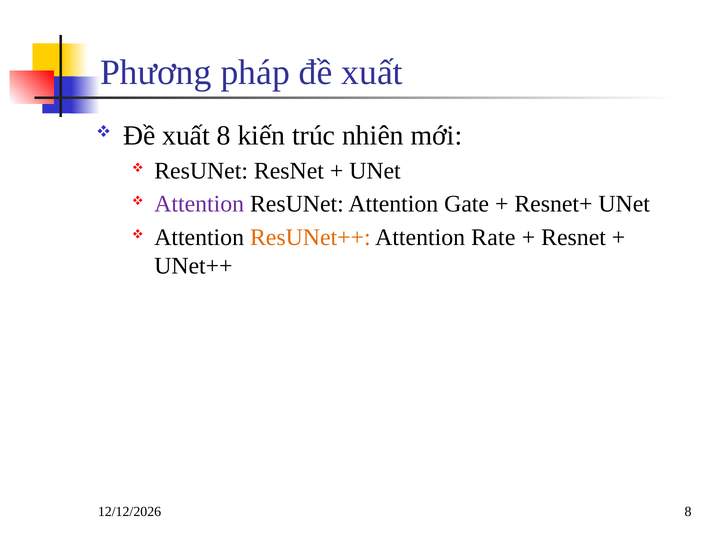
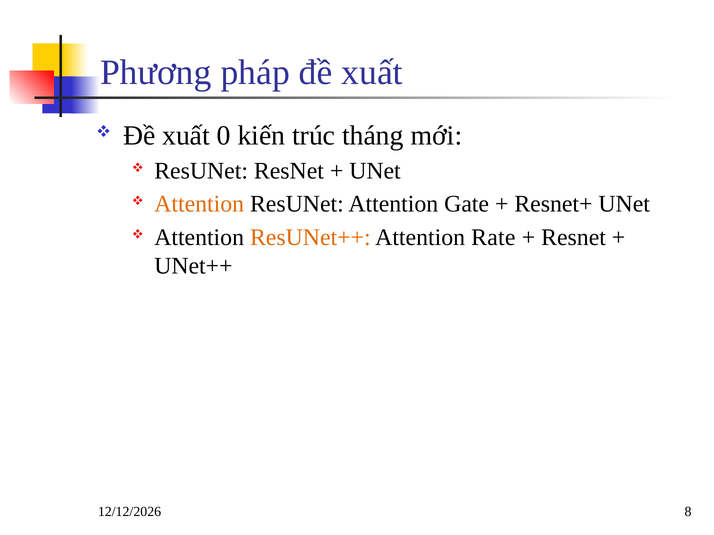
8: 8 -> 0 (224, 136)
nhiên: nhiên -> tháng (373, 136)
Attention colour: purple -> orange (199, 204)
